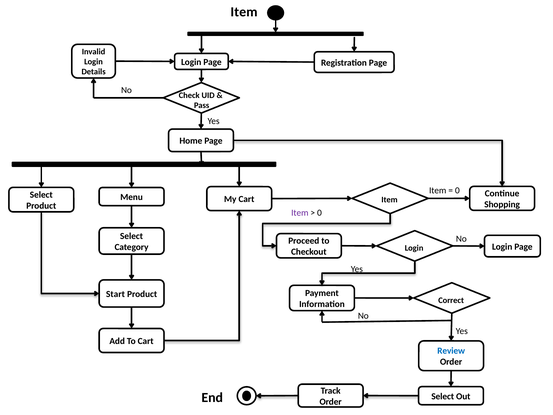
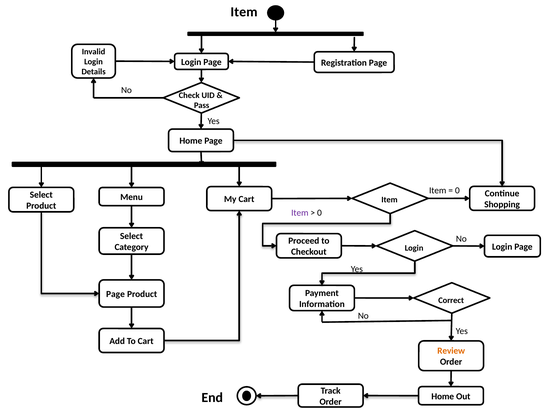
Start: Start -> Page (115, 294)
Review colour: blue -> orange (451, 351)
Select: Select -> Home (443, 396)
